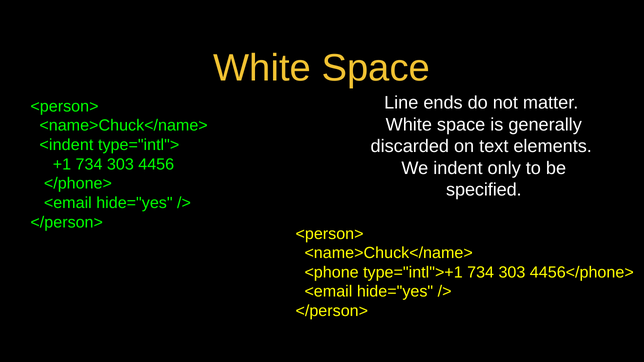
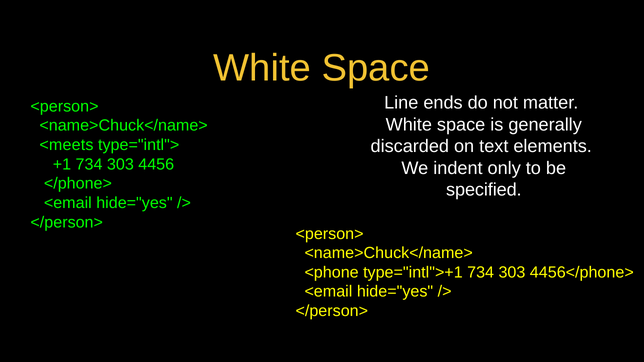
<indent: <indent -> <meets (66, 145)
